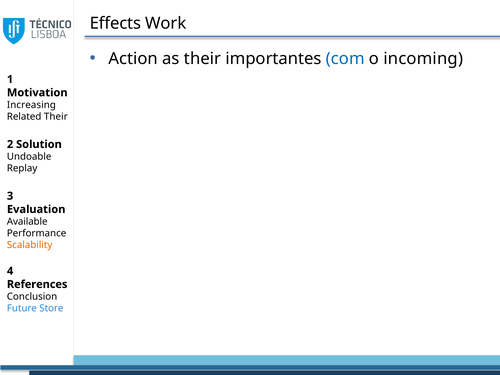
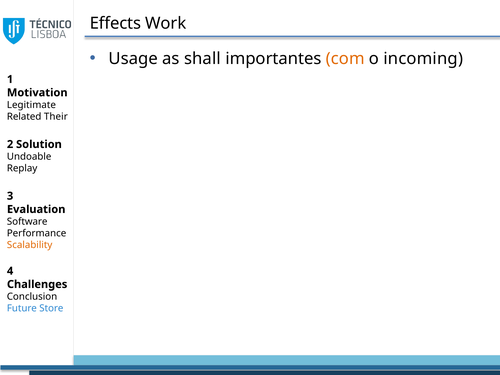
Action: Action -> Usage (133, 59)
as their: their -> shall (202, 59)
com colour: blue -> orange (345, 59)
Increasing: Increasing -> Legitimate (31, 105)
Available: Available -> Software (27, 222)
References: References -> Challenges (37, 284)
